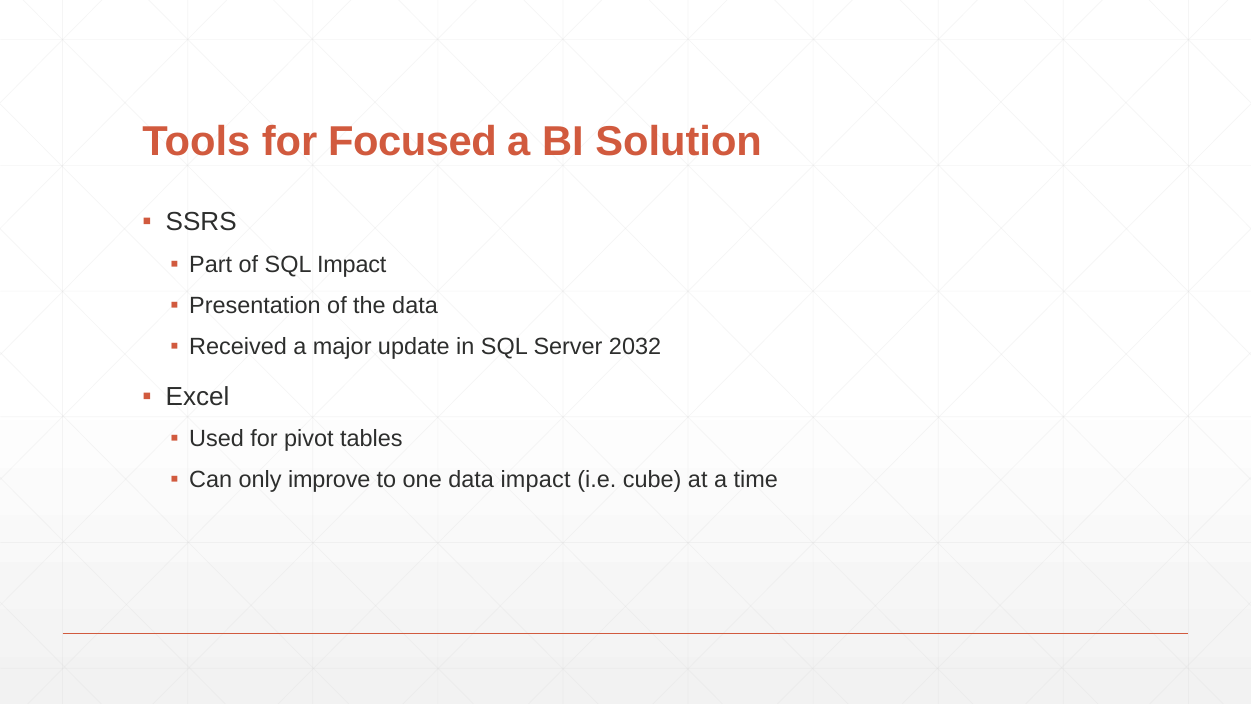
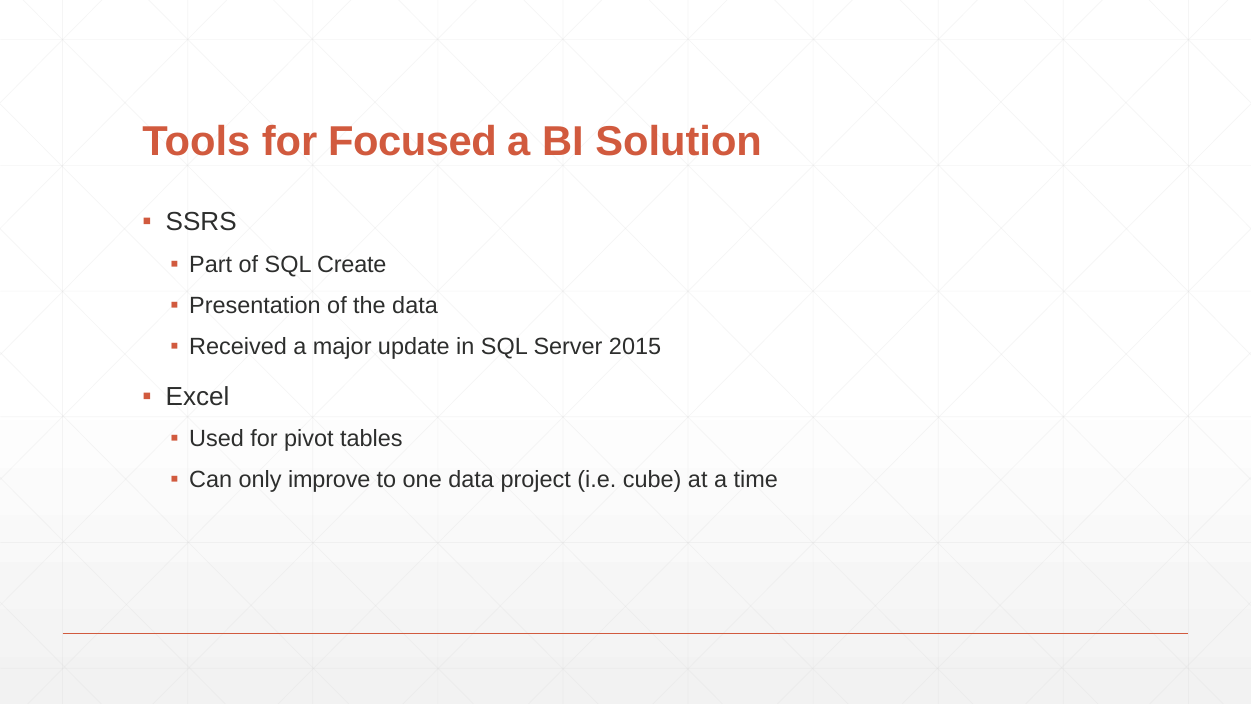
SQL Impact: Impact -> Create (352, 264)
2032: 2032 -> 2015 (635, 346)
data impact: impact -> project (536, 480)
